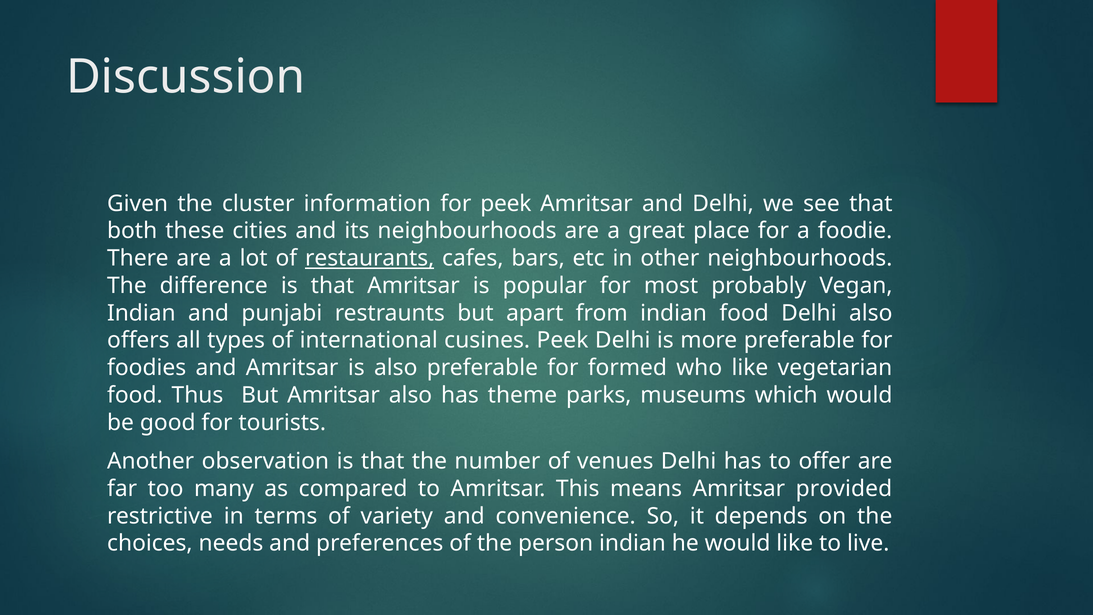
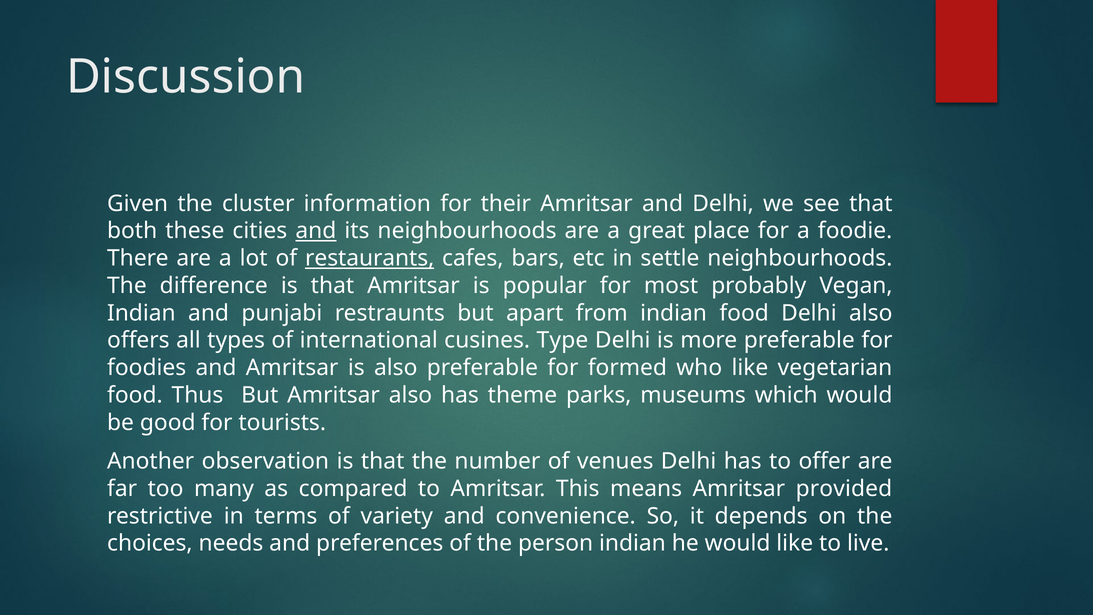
for peek: peek -> their (506, 203)
and underline: none -> present (316, 231)
other: other -> settle (670, 258)
cusines Peek: Peek -> Type (562, 340)
